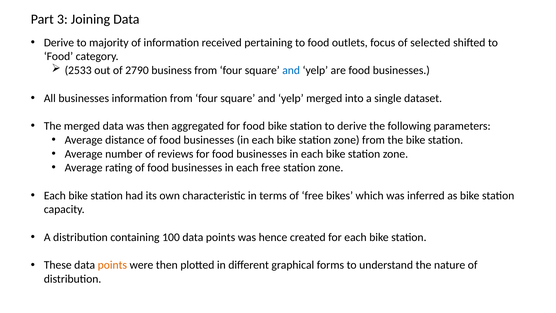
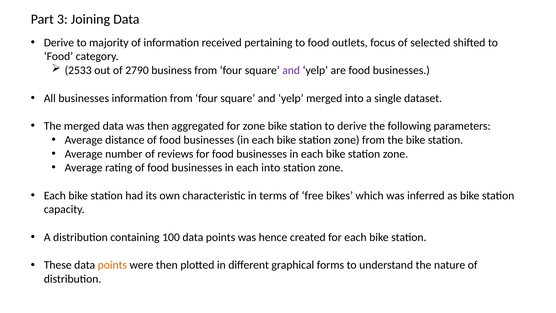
and colour: blue -> purple (291, 70)
aggregated for food: food -> zone (254, 126)
each free: free -> into (271, 168)
